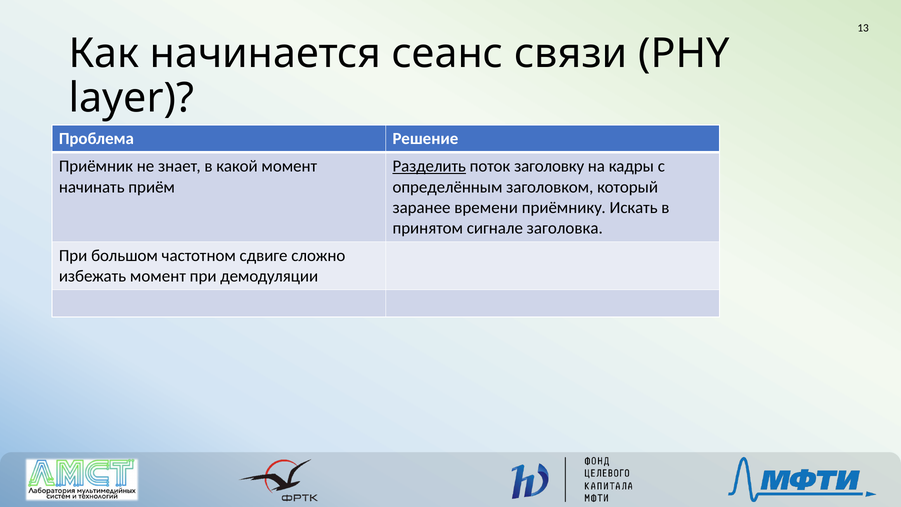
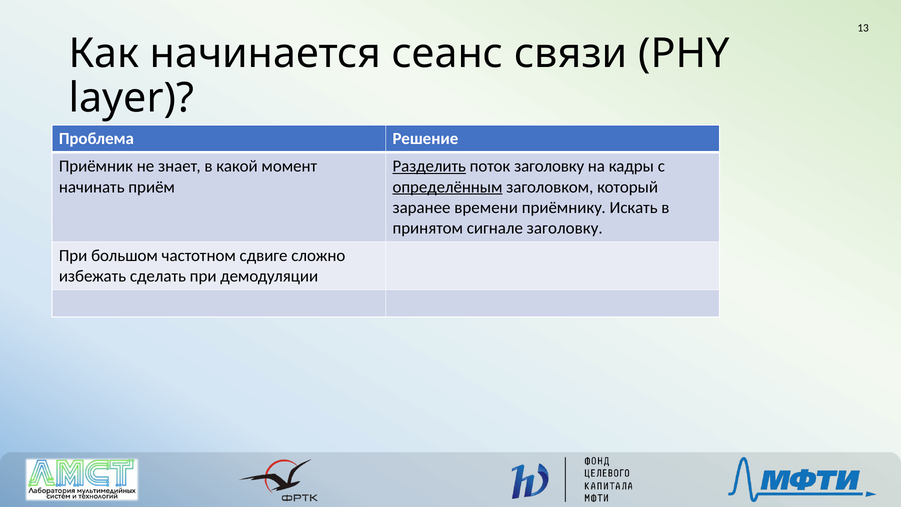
определённым underline: none -> present (447, 187)
сигнале заголовка: заголовка -> заголовку (565, 228)
избежать момент: момент -> сделать (158, 276)
